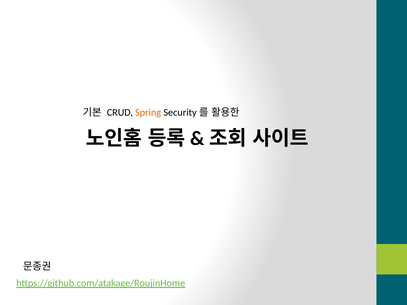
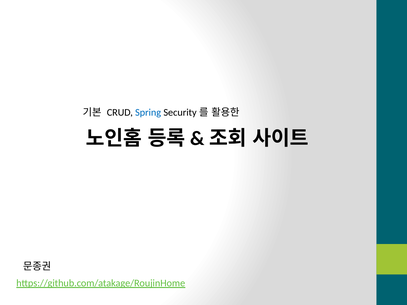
Spring colour: orange -> blue (148, 113)
